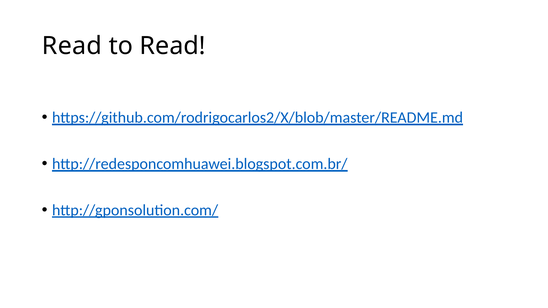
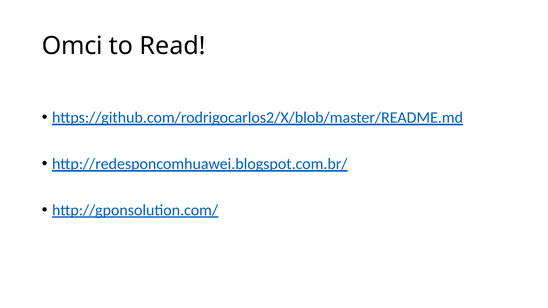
Read: Read -> Omci (72, 46)
